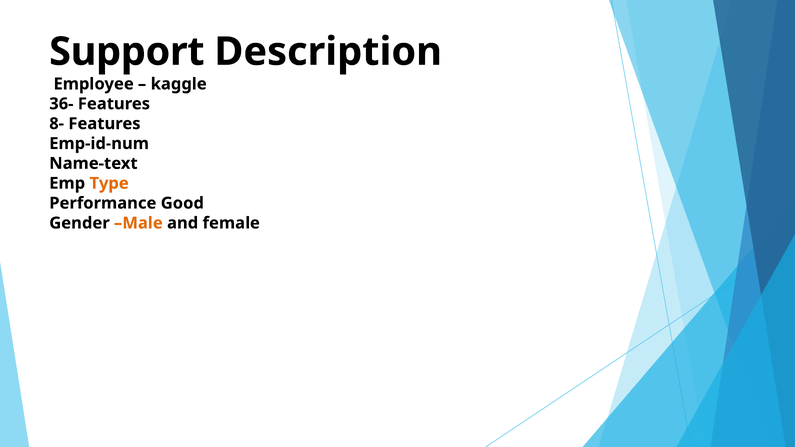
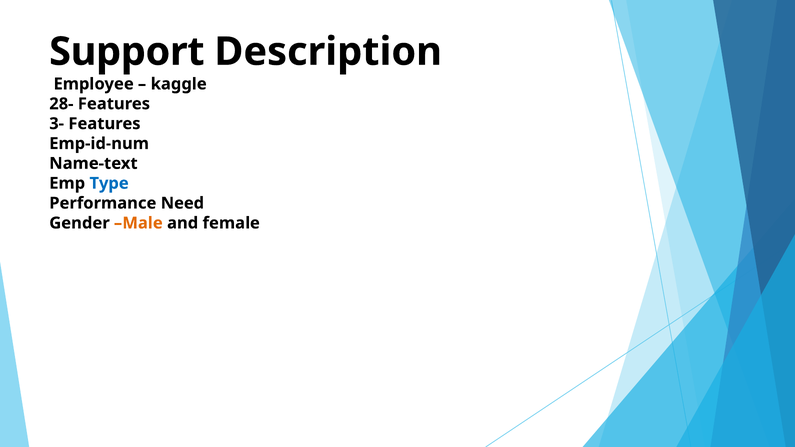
36-: 36- -> 28- (61, 104)
8-: 8- -> 3- (57, 124)
Type colour: orange -> blue (109, 183)
Good: Good -> Need (182, 203)
